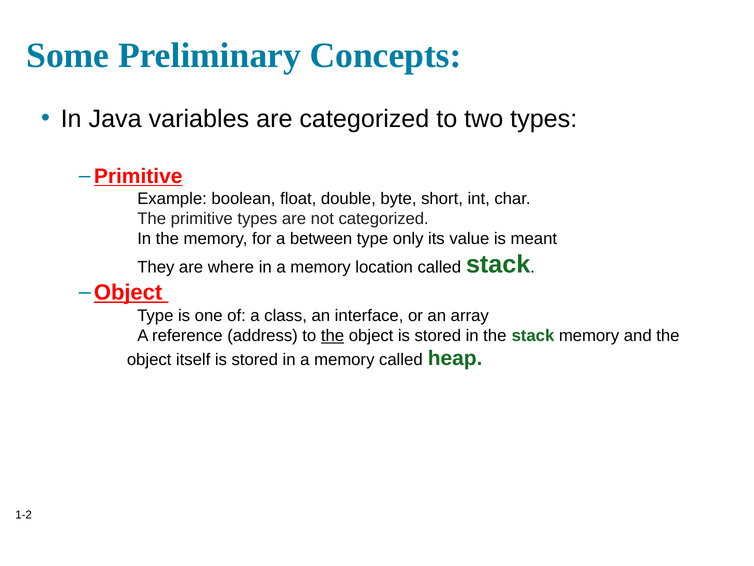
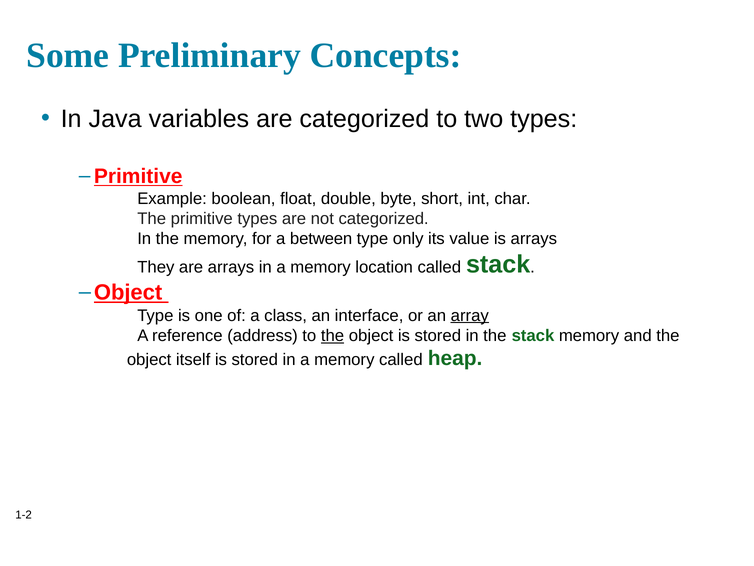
is meant: meant -> arrays (534, 239)
are where: where -> arrays (231, 267)
array underline: none -> present (470, 315)
